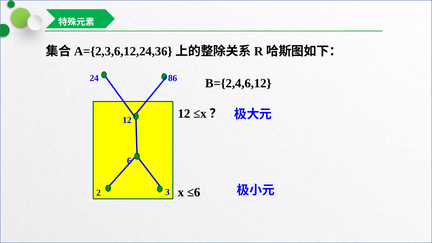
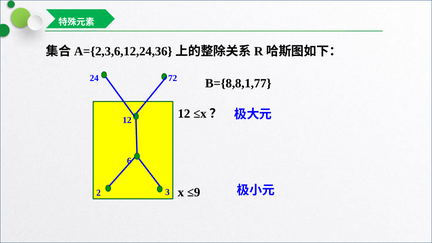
86: 86 -> 72 (173, 78)
B={2,4,6,12: B={2,4,6,12 -> B={8,8,1,77 (238, 83)
≤6: ≤6 -> ≤9 (194, 192)
